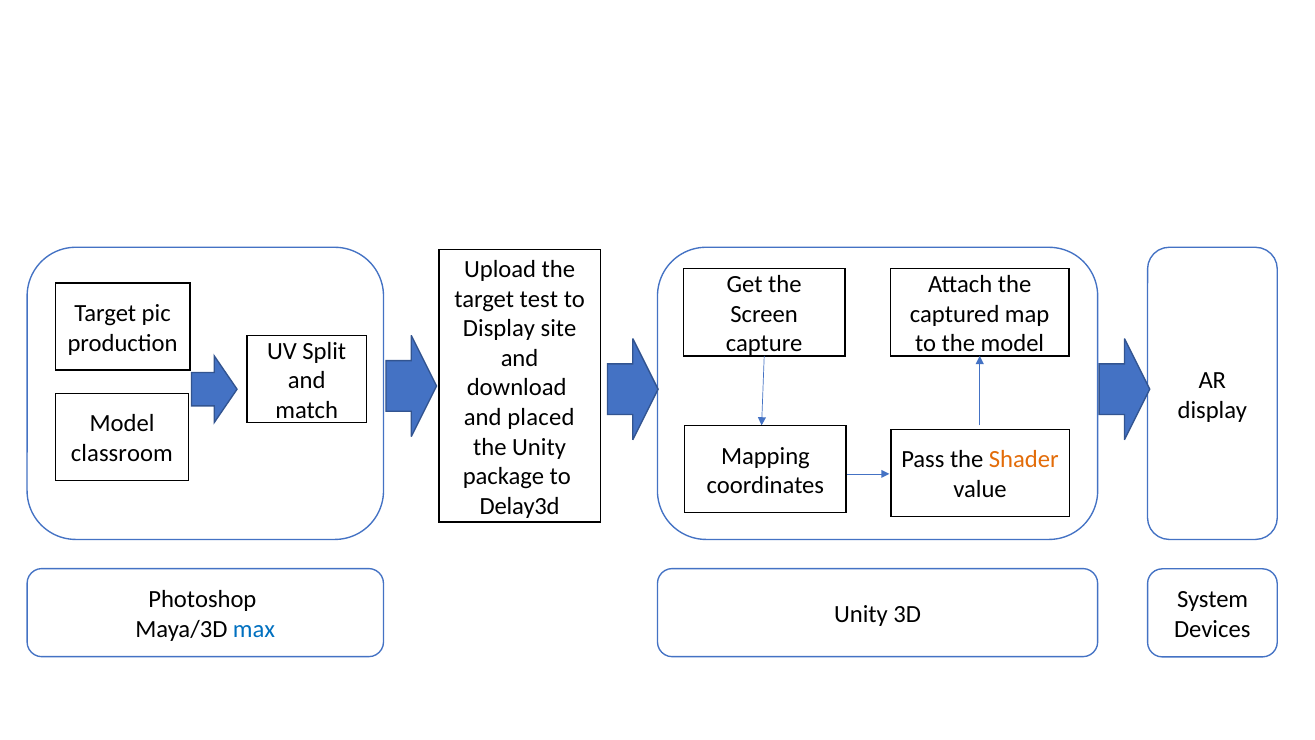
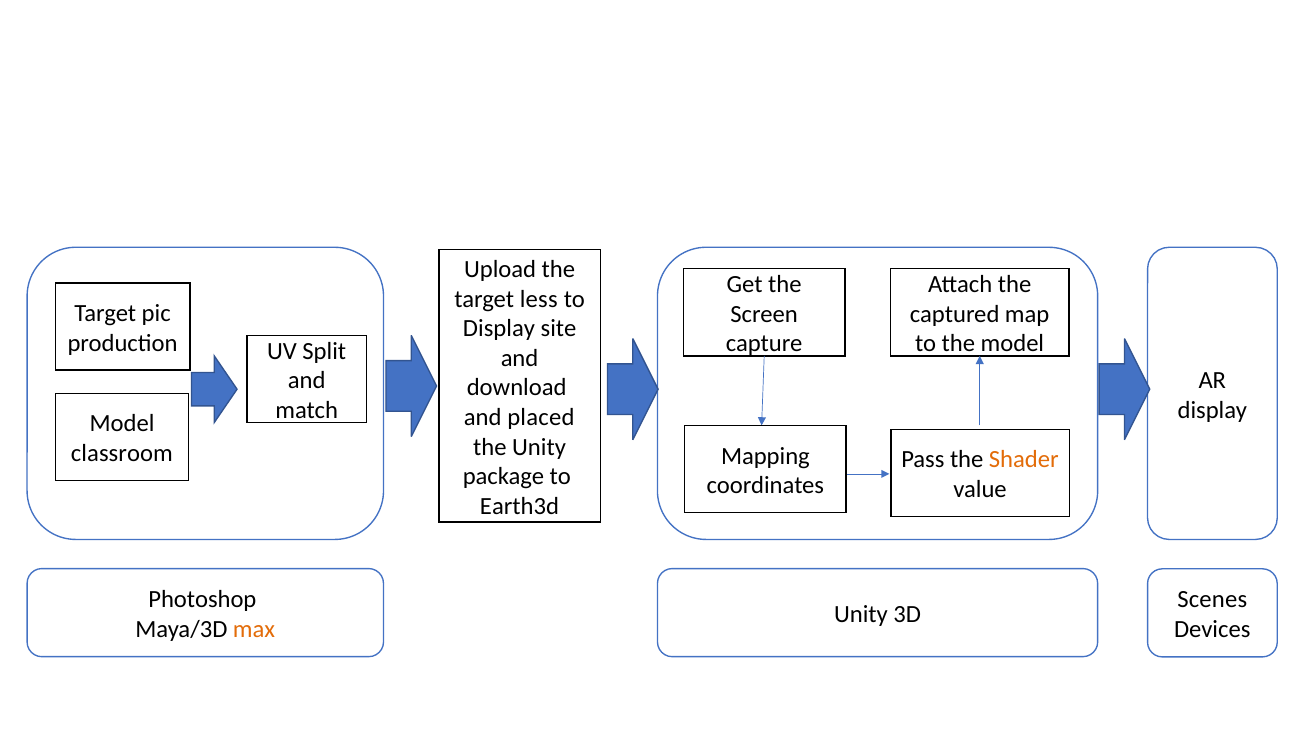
test: test -> less (539, 299)
Delay3d: Delay3d -> Earth3d (520, 506)
System: System -> Scenes (1212, 599)
max colour: blue -> orange (254, 629)
